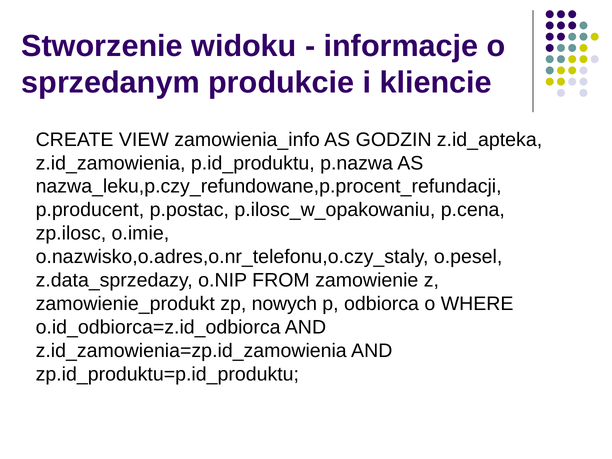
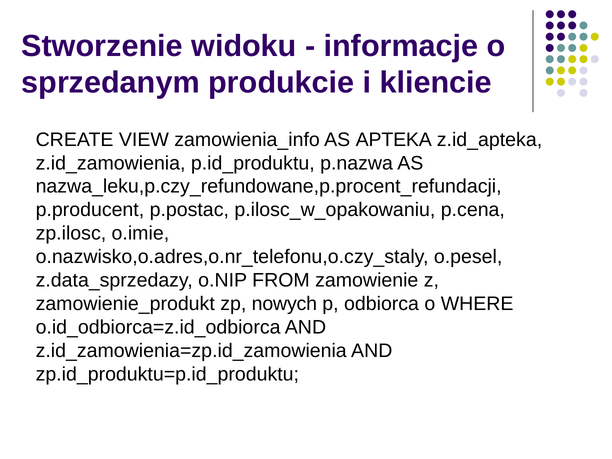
GODZIN: GODZIN -> APTEKA (394, 140)
